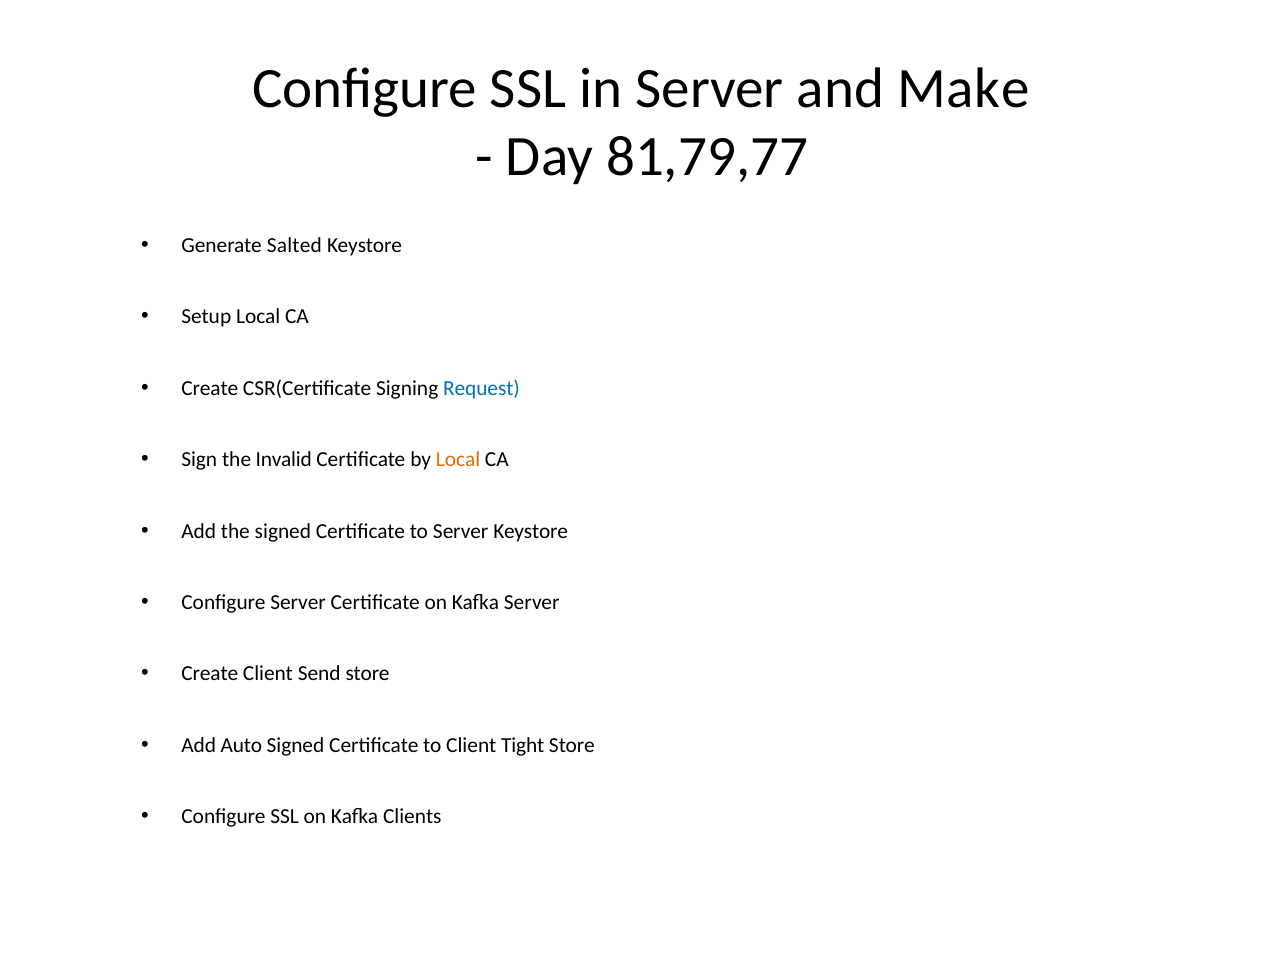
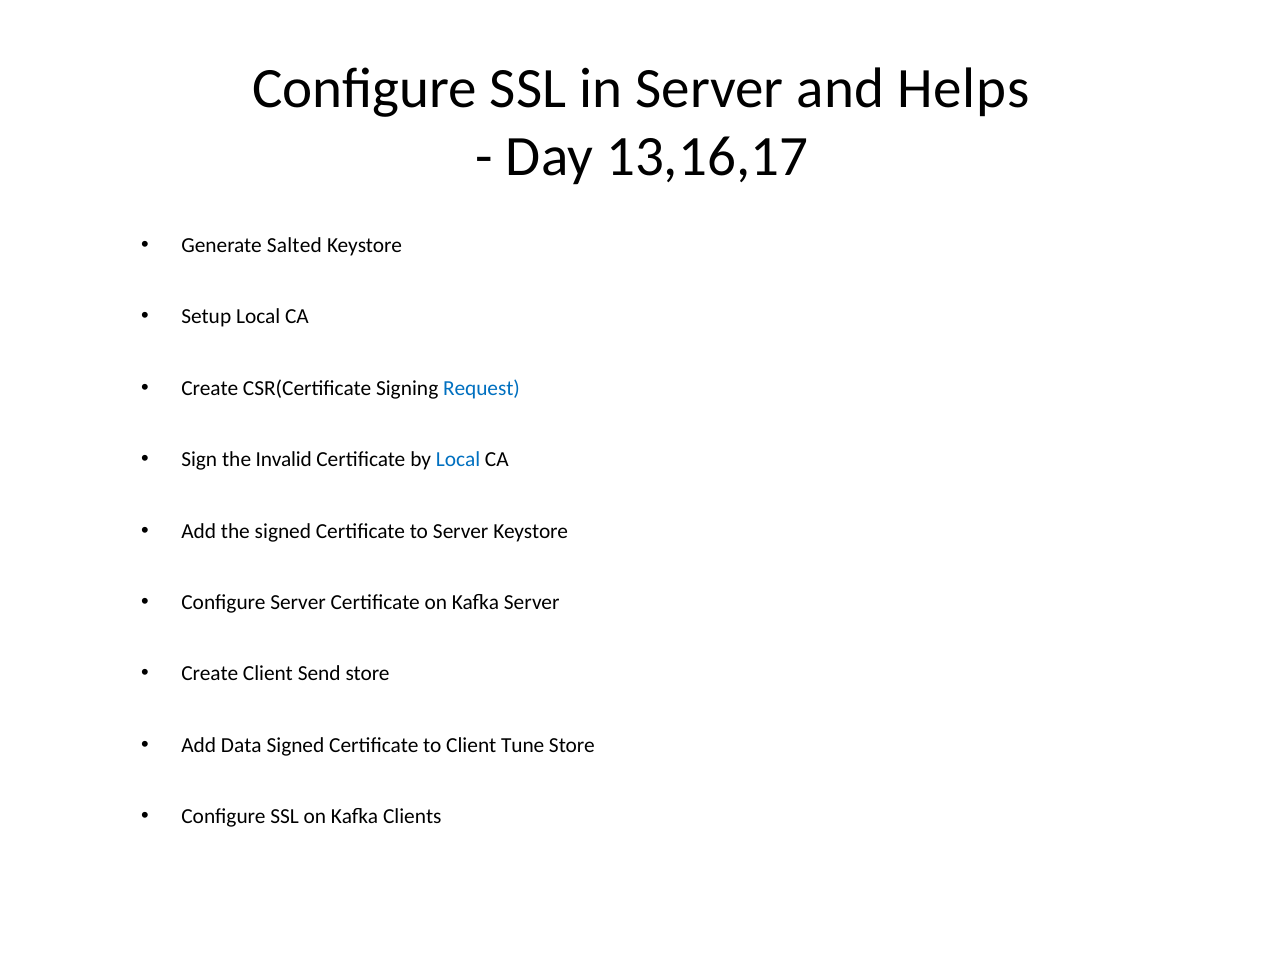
Make: Make -> Helps (964, 89)
81,79,77: 81,79,77 -> 13,16,17 (707, 157)
Local colour: orange -> blue (458, 460)
Auto: Auto -> Data (241, 745)
Tight: Tight -> Tune (523, 745)
